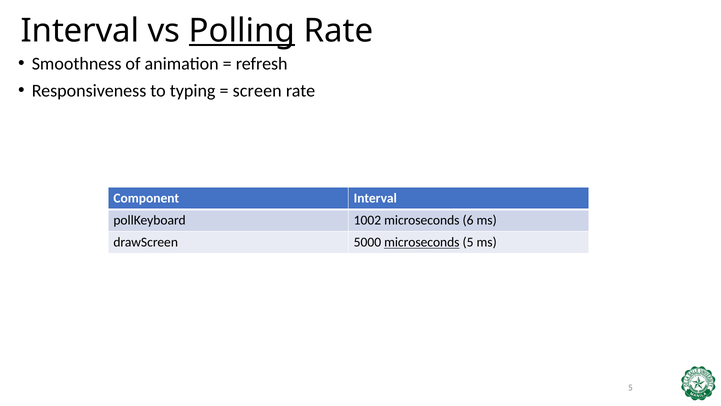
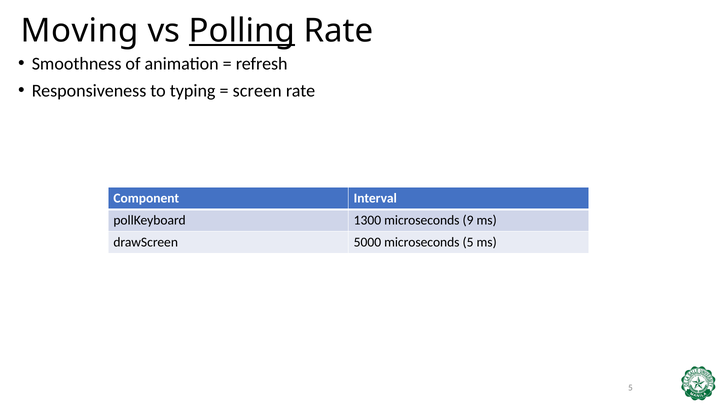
Interval: Interval -> Moving (80, 31)
1002: 1002 -> 1300 (367, 220)
6: 6 -> 9 (468, 220)
microseconds underline: present -> none (422, 242)
